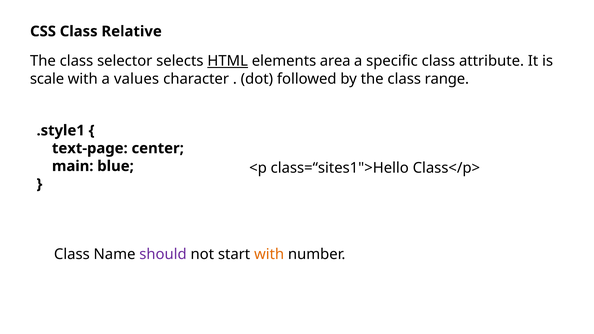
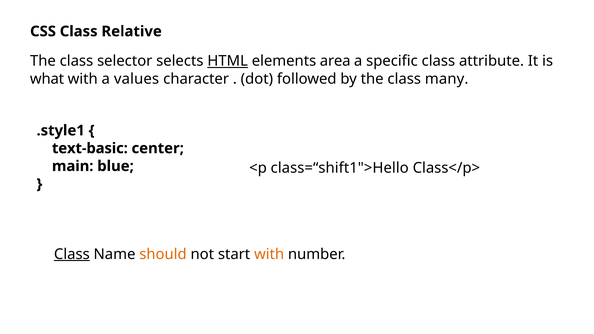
scale: scale -> what (47, 79)
range: range -> many (447, 79)
text-page: text-page -> text-basic (90, 148)
class=“sites1">Hello: class=“sites1">Hello -> class=“shift1">Hello (340, 168)
Class underline: none -> present (72, 254)
should colour: purple -> orange (163, 254)
